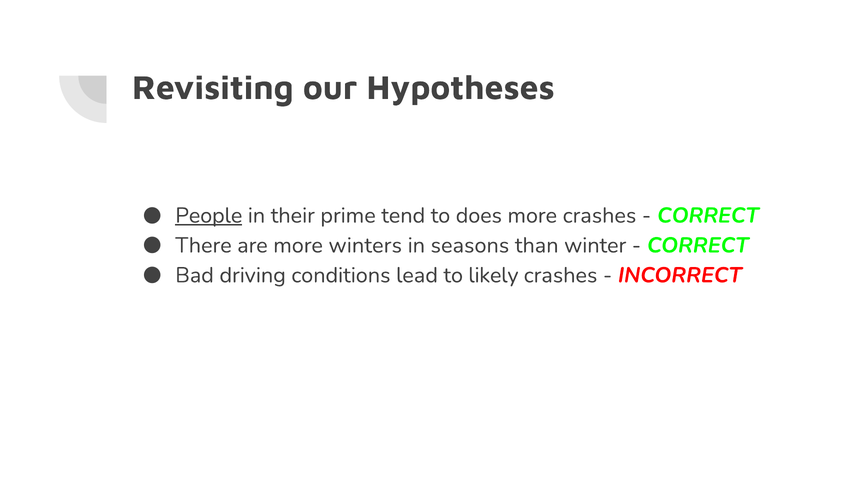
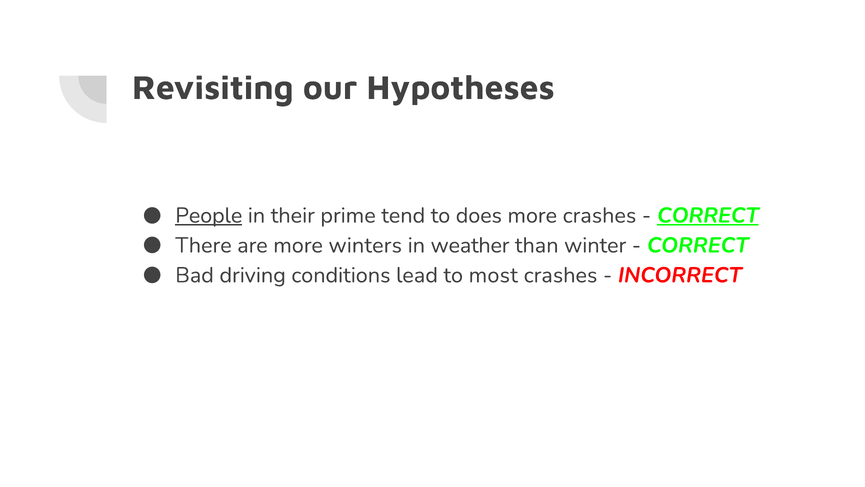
CORRECT underline: none -> present (708, 215)
seasons: seasons -> weather (470, 245)
likely: likely -> most (493, 275)
